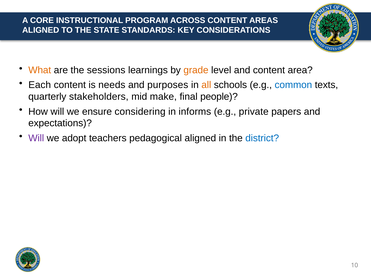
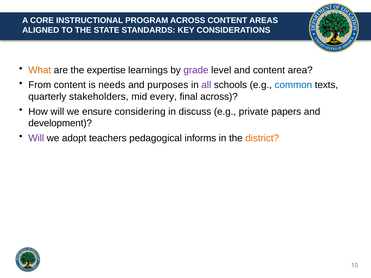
sessions: sessions -> expertise (106, 70)
grade colour: orange -> purple (196, 70)
Each: Each -> From (40, 85)
all colour: orange -> purple (206, 85)
make: make -> every (163, 97)
final people: people -> across (219, 97)
informs: informs -> discuss (195, 112)
expectations: expectations -> development (60, 123)
pedagogical aligned: aligned -> informs (200, 138)
district colour: blue -> orange (262, 138)
